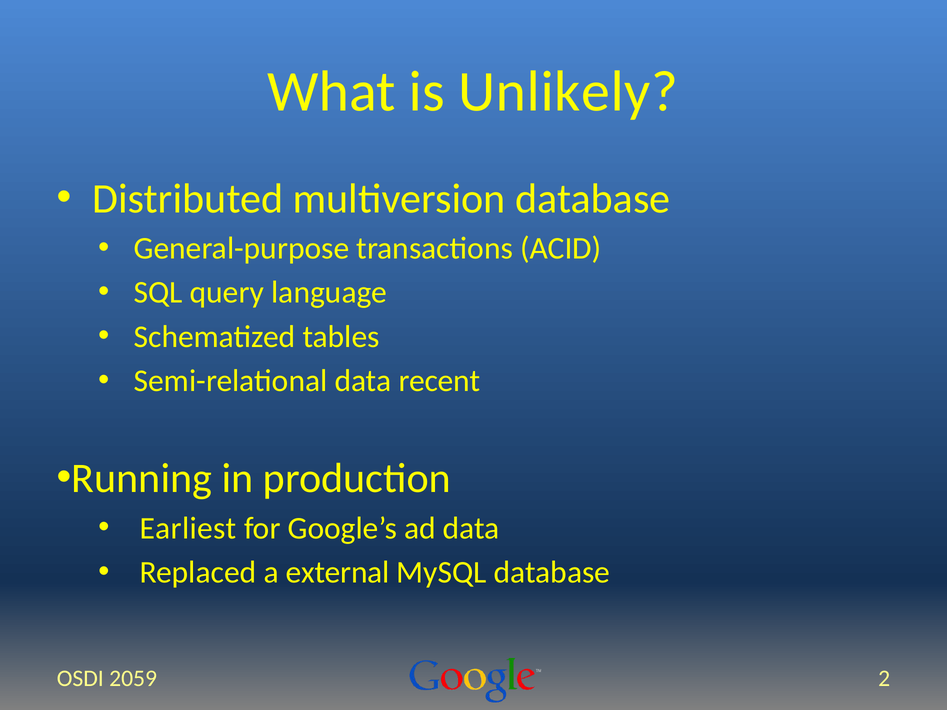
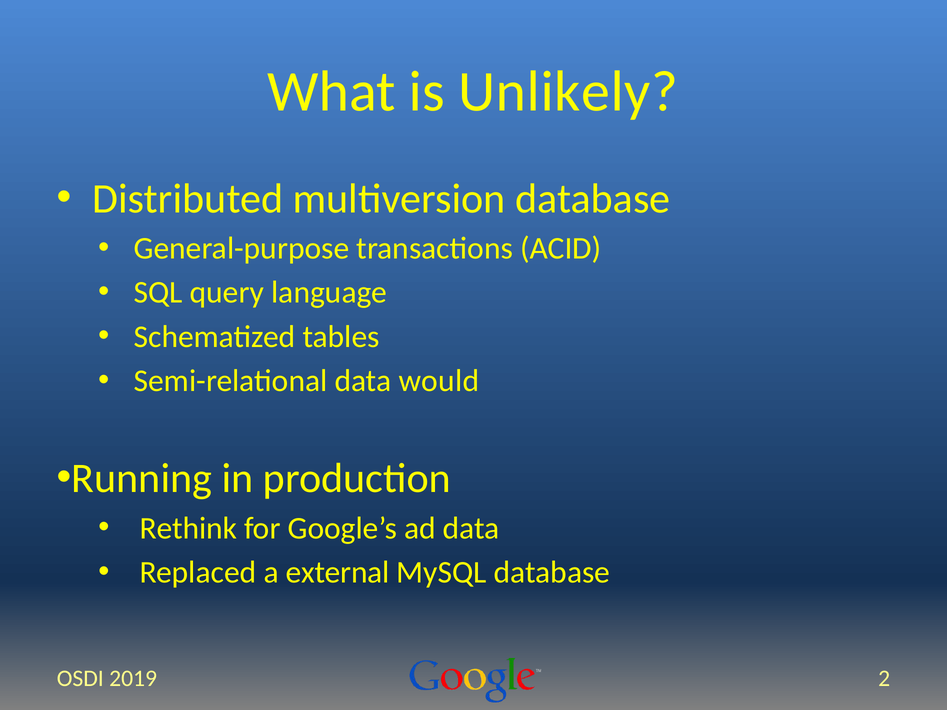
recent: recent -> would (439, 381)
Earliest: Earliest -> Rethink (188, 528)
2059: 2059 -> 2019 (133, 679)
